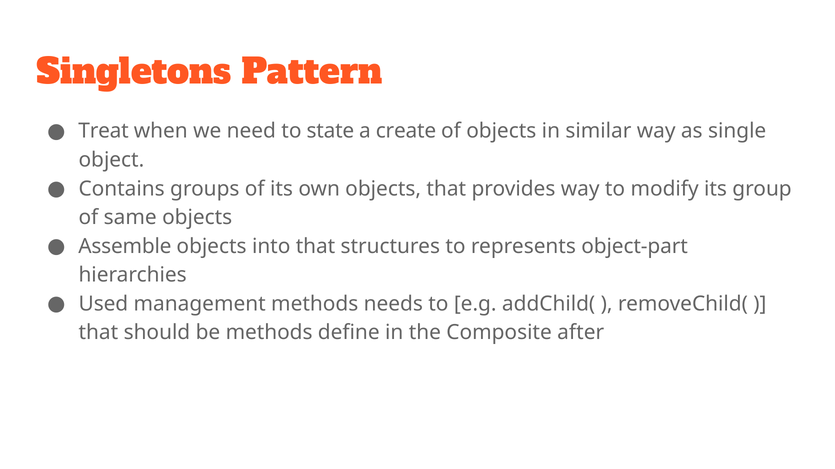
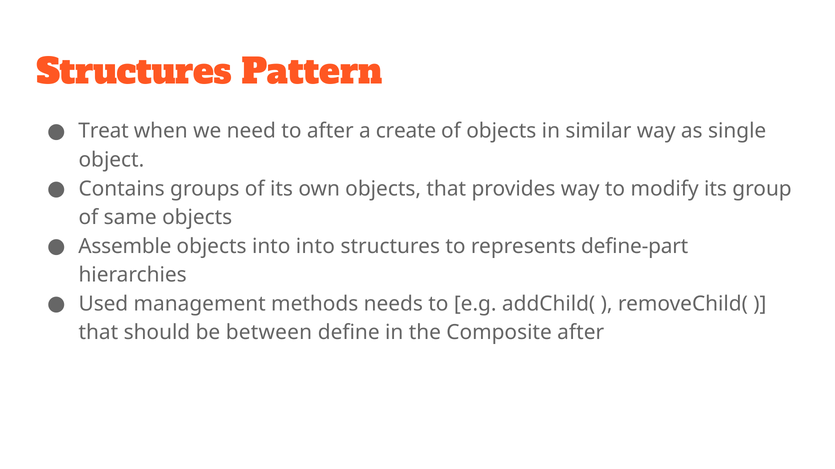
Singletons: Singletons -> Structures (134, 72)
to state: state -> after (330, 131)
into that: that -> into (315, 247)
object-part: object-part -> define-part (635, 247)
be methods: methods -> between (269, 333)
